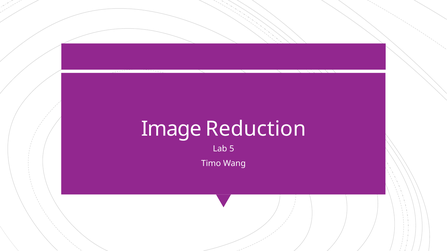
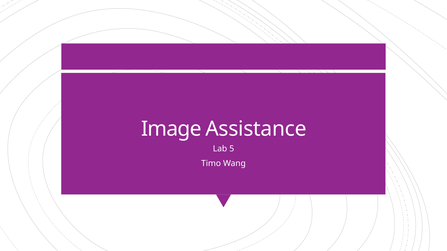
Reduction: Reduction -> Assistance (256, 129)
